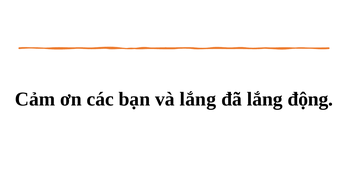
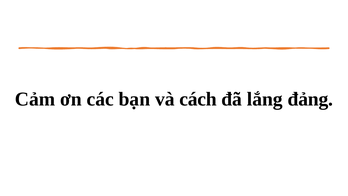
và lắng: lắng -> cách (198, 99)
động: động -> đảng (310, 99)
